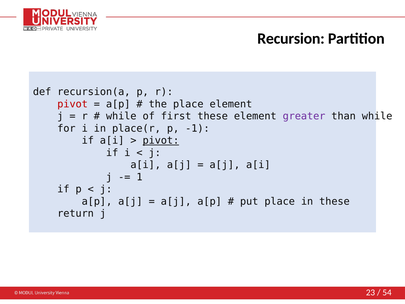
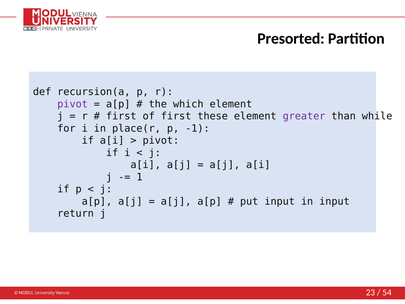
Recursion: Recursion -> Presorted (291, 39)
pivot colour: red -> purple (73, 104)
the place: place -> which (188, 104)
while: while -> first (121, 116)
pivot underline: present -> none (161, 140)
put place: place -> input (280, 201)
in these: these -> input (334, 201)
